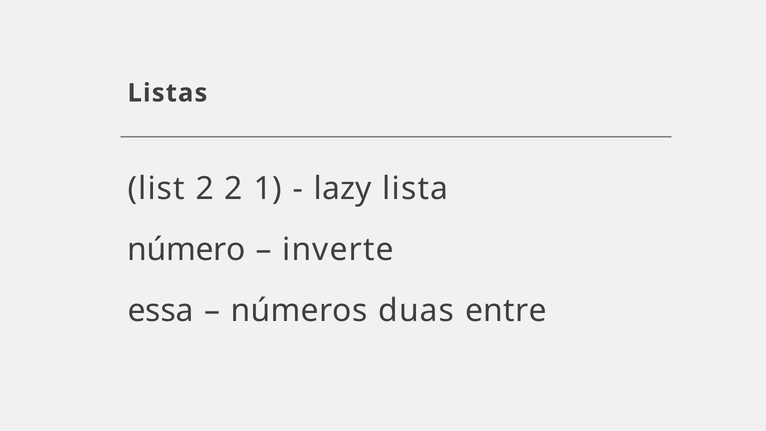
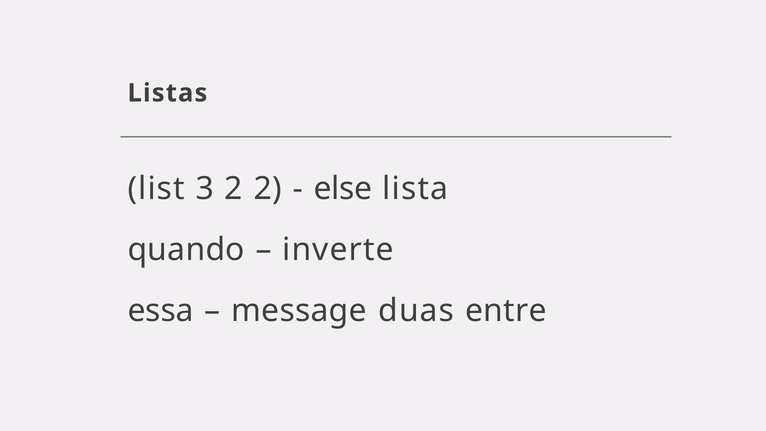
list 2: 2 -> 3 (205, 189)
2 1: 1 -> 2 (268, 189)
lazy: lazy -> else (343, 189)
número: número -> quando (186, 250)
números: números -> message (299, 311)
